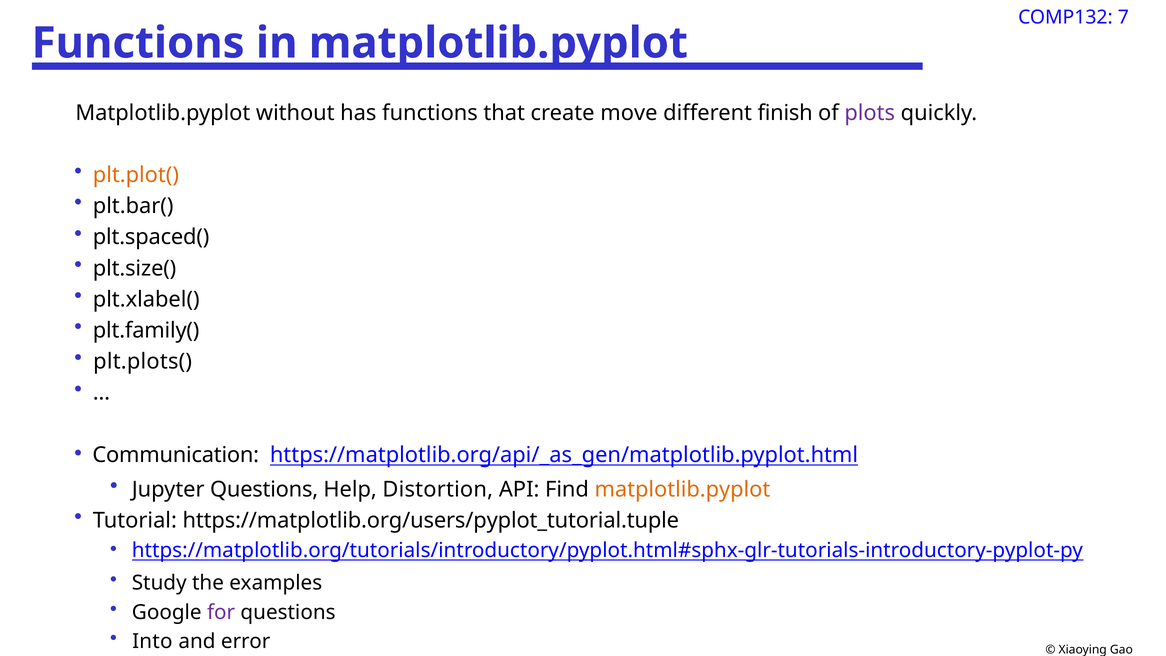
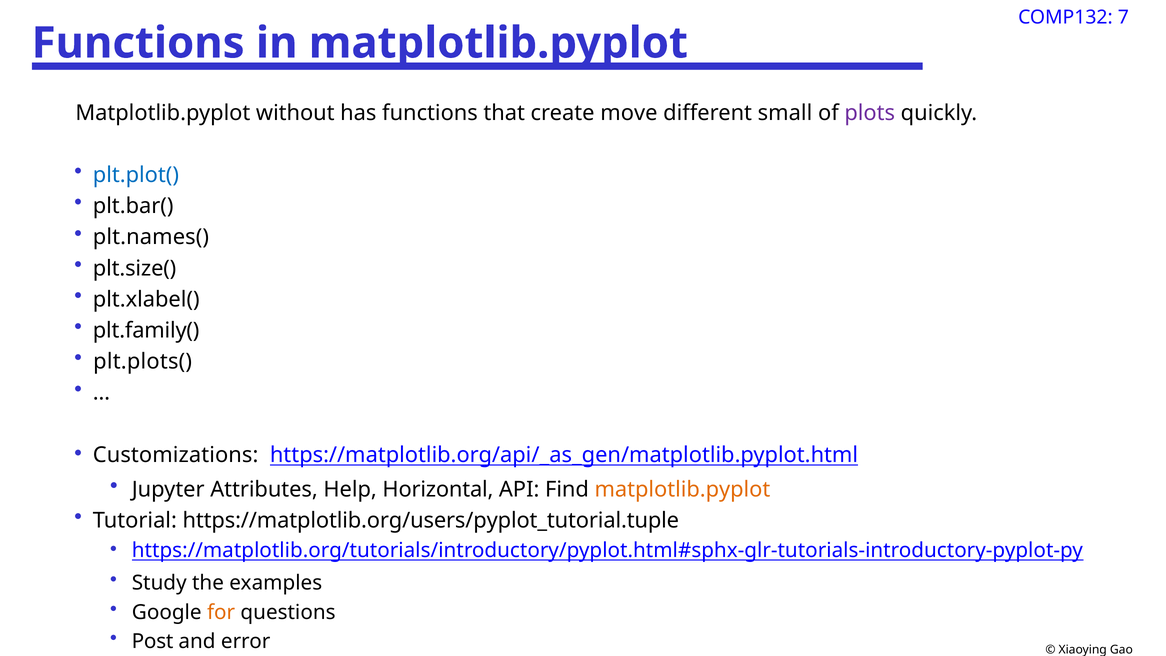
finish: finish -> small (785, 113)
plt.plot( colour: orange -> blue (136, 175)
plt.spaced(: plt.spaced( -> plt.names( (151, 237)
Communication: Communication -> Customizations (176, 455)
Jupyter Questions: Questions -> Attributes (264, 489)
Distortion: Distortion -> Horizontal (438, 489)
for colour: purple -> orange (221, 612)
Into: Into -> Post (153, 641)
